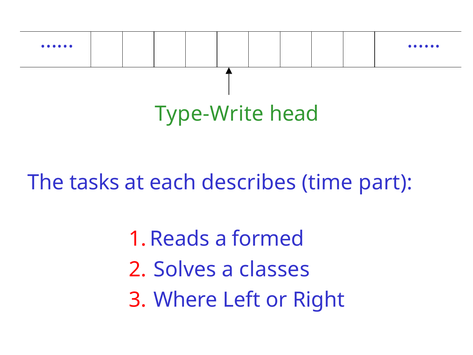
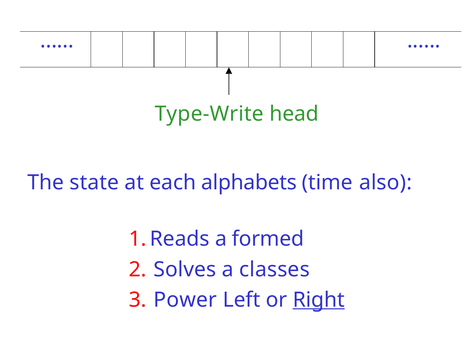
tasks: tasks -> state (94, 182)
describes: describes -> alphabets (249, 182)
part: part -> also (386, 182)
Where: Where -> Power (185, 300)
Right underline: none -> present (319, 300)
